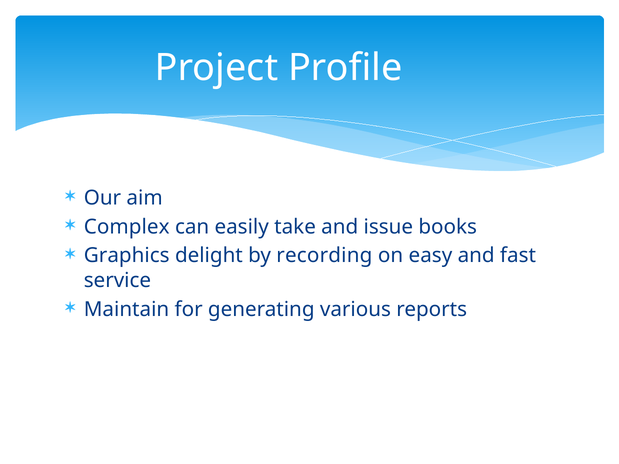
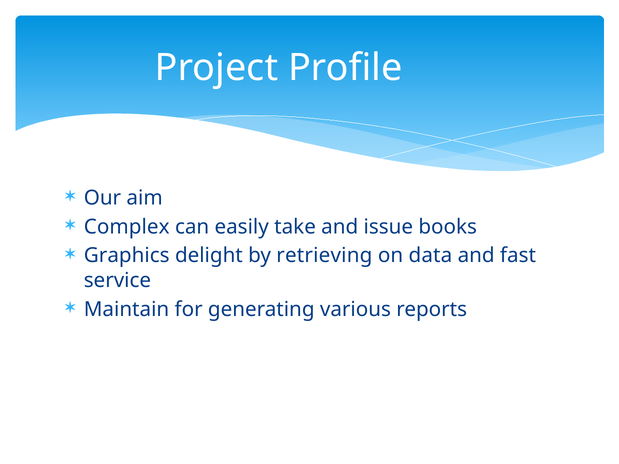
recording: recording -> retrieving (324, 256)
easy: easy -> data (430, 256)
